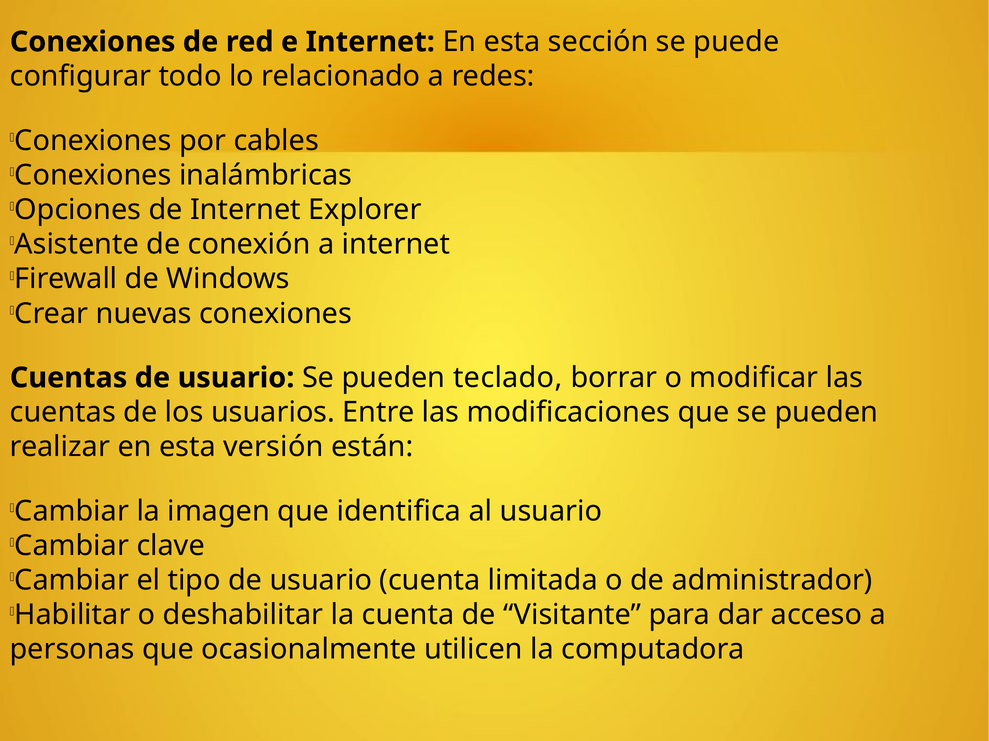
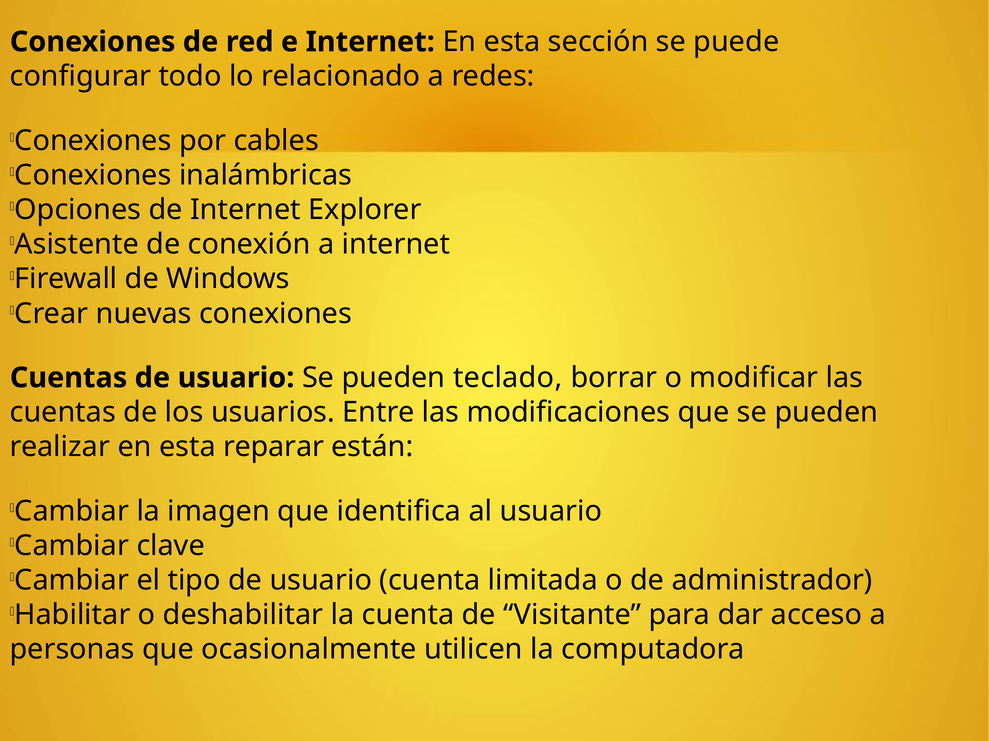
versión: versión -> reparar (274, 447)
